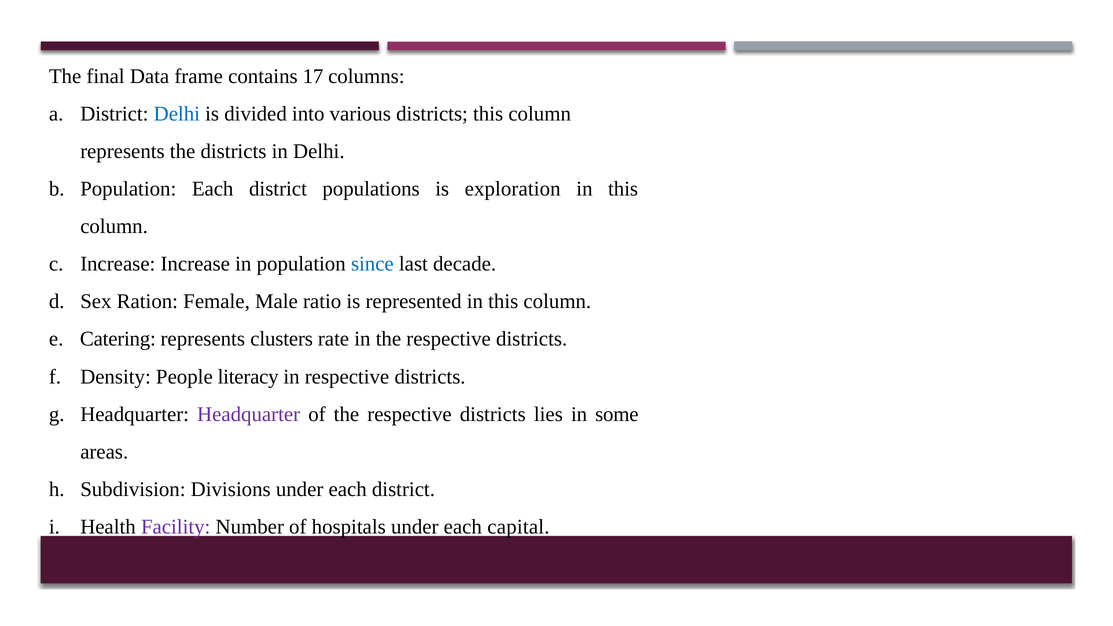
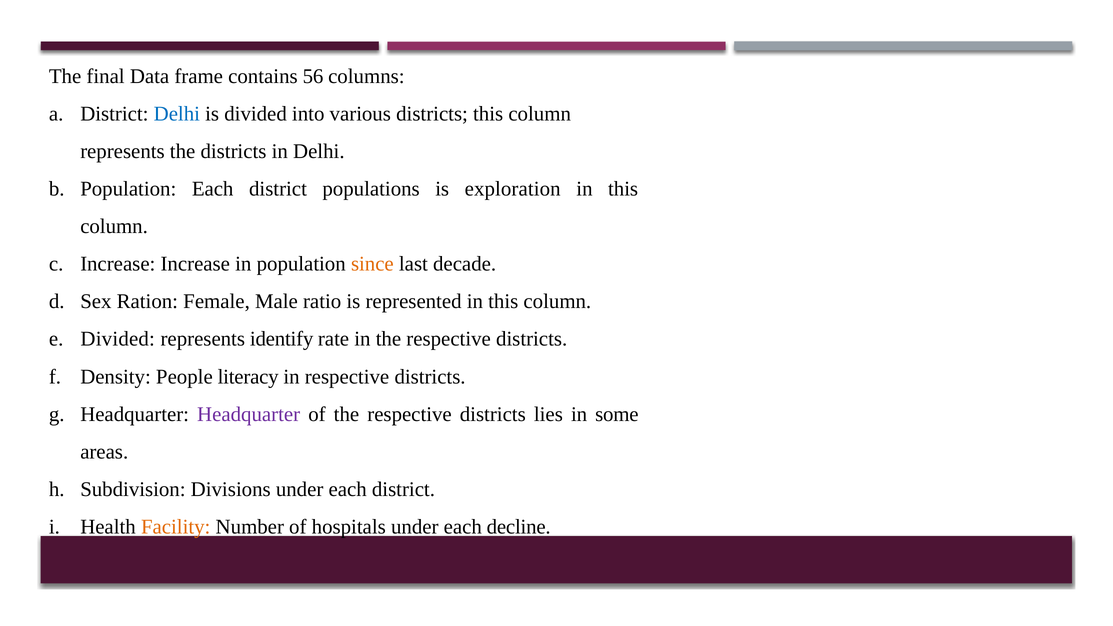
17: 17 -> 56 (313, 76)
since colour: blue -> orange (372, 264)
Catering: Catering -> Divided (118, 339)
clusters: clusters -> identify (282, 339)
Facility colour: purple -> orange (176, 527)
capital: capital -> decline (519, 527)
